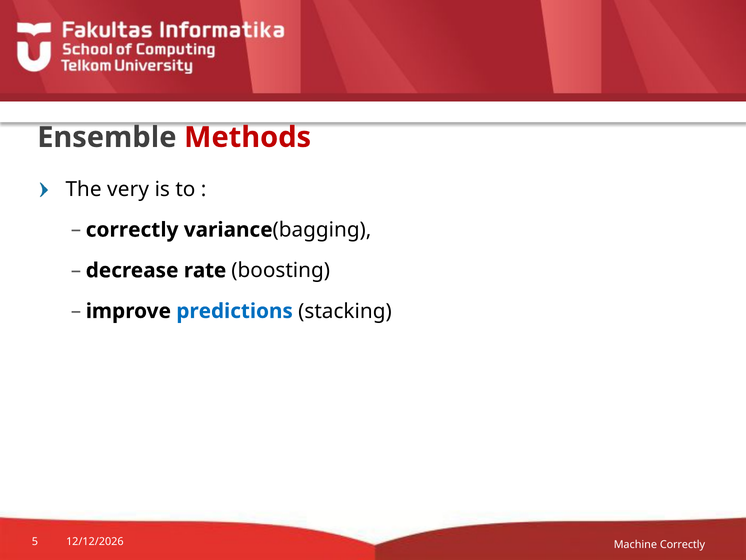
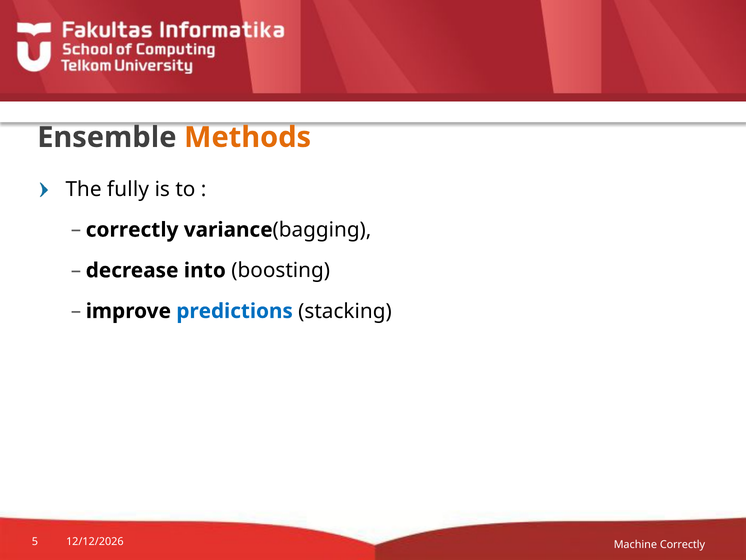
Methods colour: red -> orange (248, 137)
very: very -> fully (128, 189)
rate: rate -> into (205, 270)
